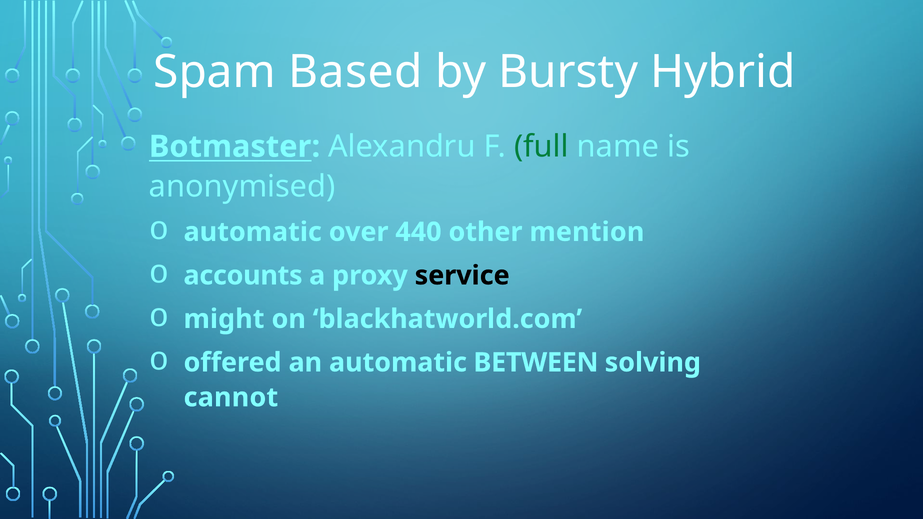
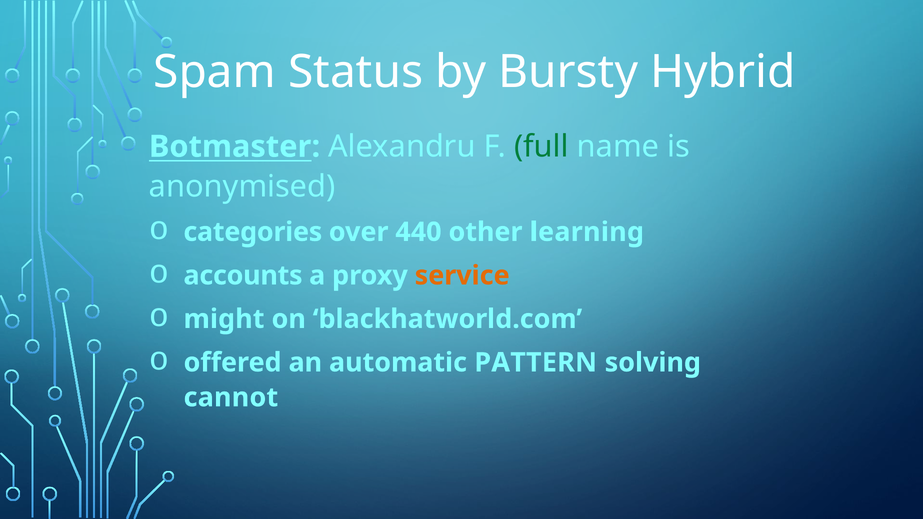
Based: Based -> Status (356, 72)
automatic: automatic -> categories (253, 232)
mention: mention -> learning (587, 232)
service colour: black -> orange (462, 276)
BETWEEN: BETWEEN -> PATTERN (536, 363)
